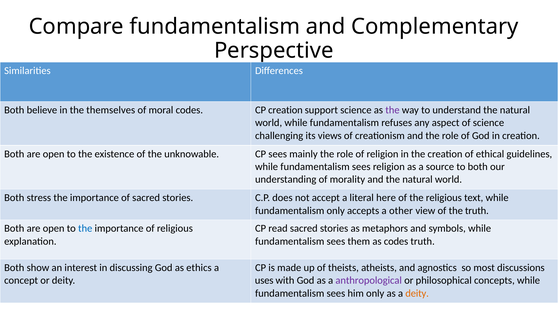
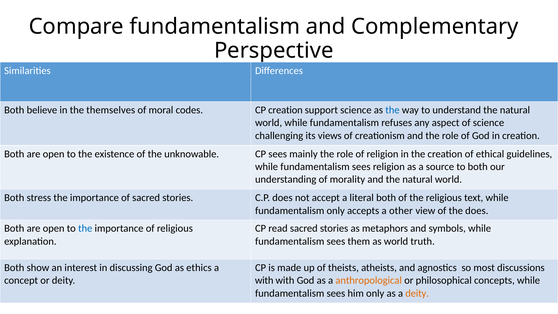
the colour: purple -> blue (392, 110)
literal here: here -> both (386, 198)
the truth: truth -> does (477, 210)
as codes: codes -> world (396, 241)
uses: uses -> with (264, 280)
anthropological colour: purple -> orange (369, 280)
